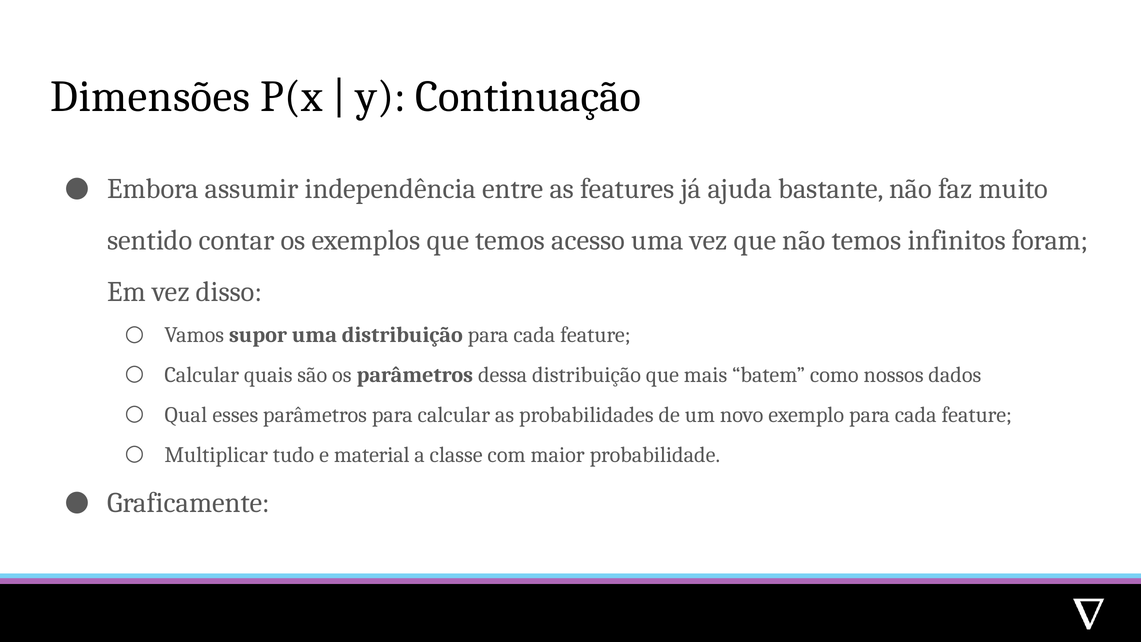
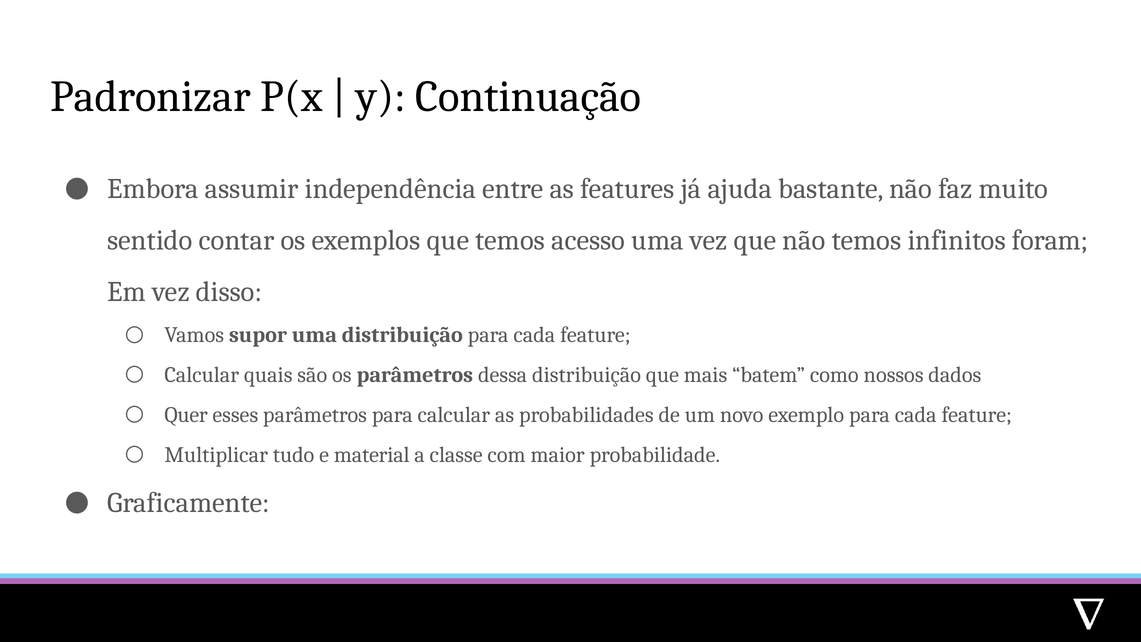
Dimensões: Dimensões -> Padronizar (151, 97)
Qual: Qual -> Quer (186, 415)
